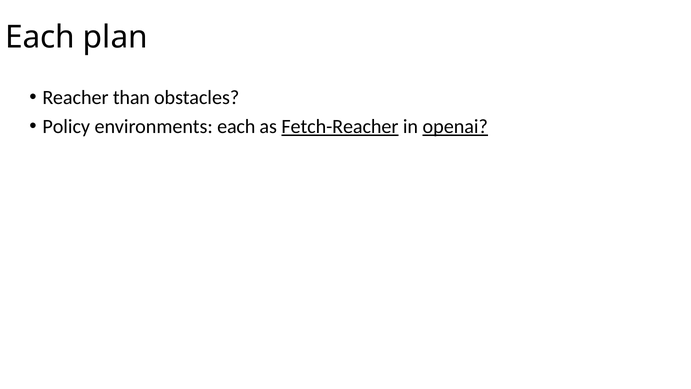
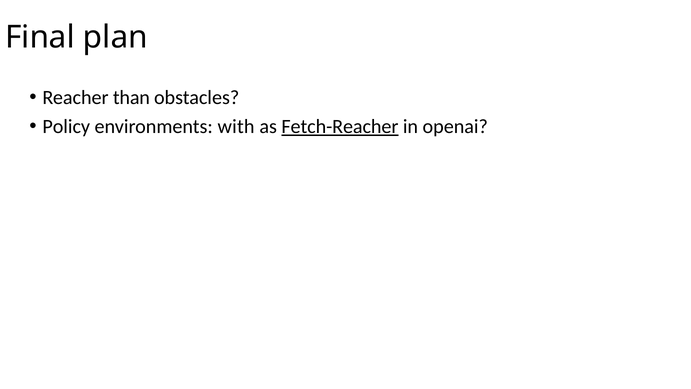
Each: Each -> Final (40, 37)
environments each: each -> with (236, 126)
openai underline: present -> none (455, 126)
